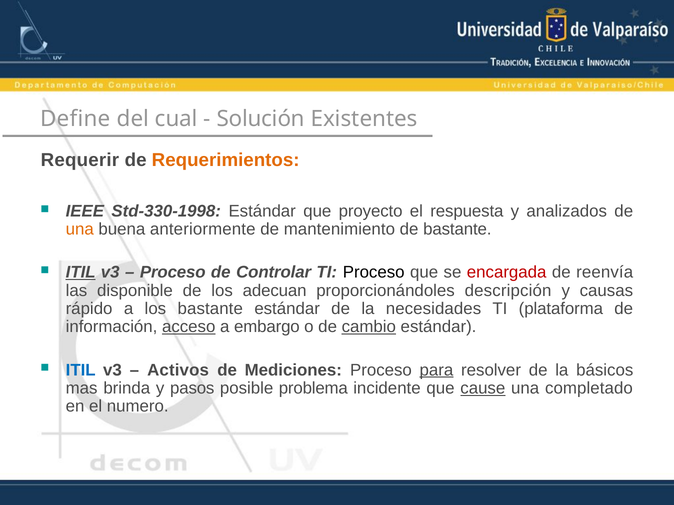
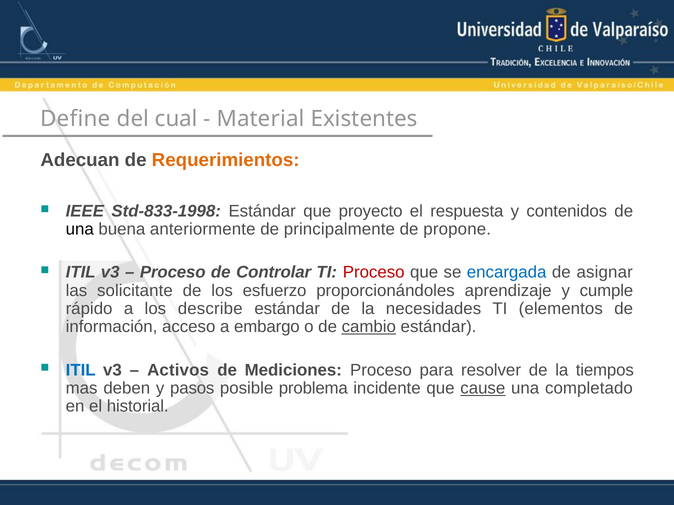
Solución: Solución -> Material (261, 119)
Requerir: Requerir -> Adecuan (80, 160)
Std-330-1998: Std-330-1998 -> Std-833-1998 (166, 211)
analizados: analizados -> contenidos (567, 211)
una colour: orange -> black (80, 230)
mantenimiento: mantenimiento -> principalmente (339, 230)
de bastante: bastante -> propone (457, 230)
ITIL underline: present -> none (81, 273)
Proceso colour: black -> red (374, 273)
encargada colour: red -> blue (507, 273)
reenvía: reenvía -> asignar (605, 273)
disponible: disponible -> solicitante (135, 291)
adecuan: adecuan -> esfuerzo (275, 291)
descripción: descripción -> aprendizaje (508, 291)
causas: causas -> cumple (606, 291)
los bastante: bastante -> describe (210, 309)
plataforma: plataforma -> elementos (561, 309)
acceso underline: present -> none (189, 327)
para underline: present -> none (436, 370)
básicos: básicos -> tiempos (605, 370)
brinda: brinda -> deben (127, 389)
numero: numero -> historial (138, 407)
